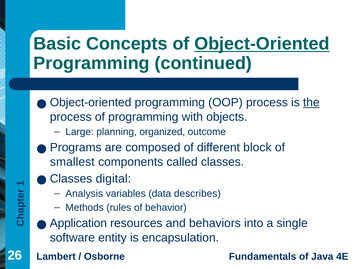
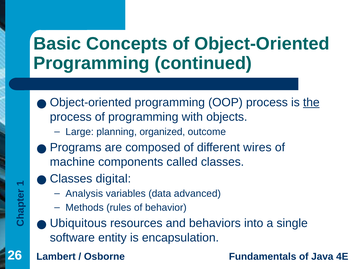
Object-Oriented underline: present -> none (262, 44)
block: block -> wires (257, 147)
smallest: smallest -> machine (72, 162)
describes: describes -> advanced (197, 193)
Application: Application -> Ubiquitous (78, 223)
